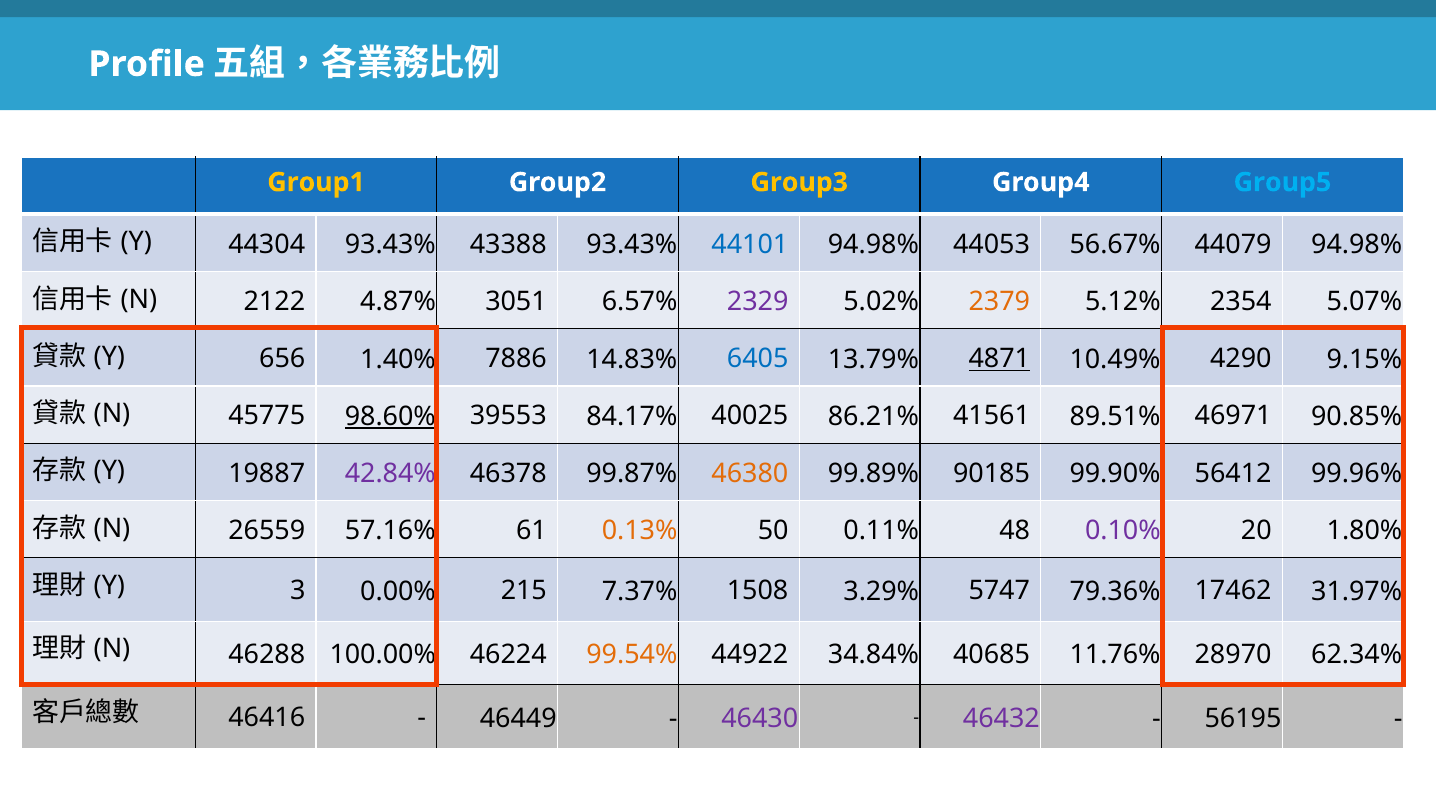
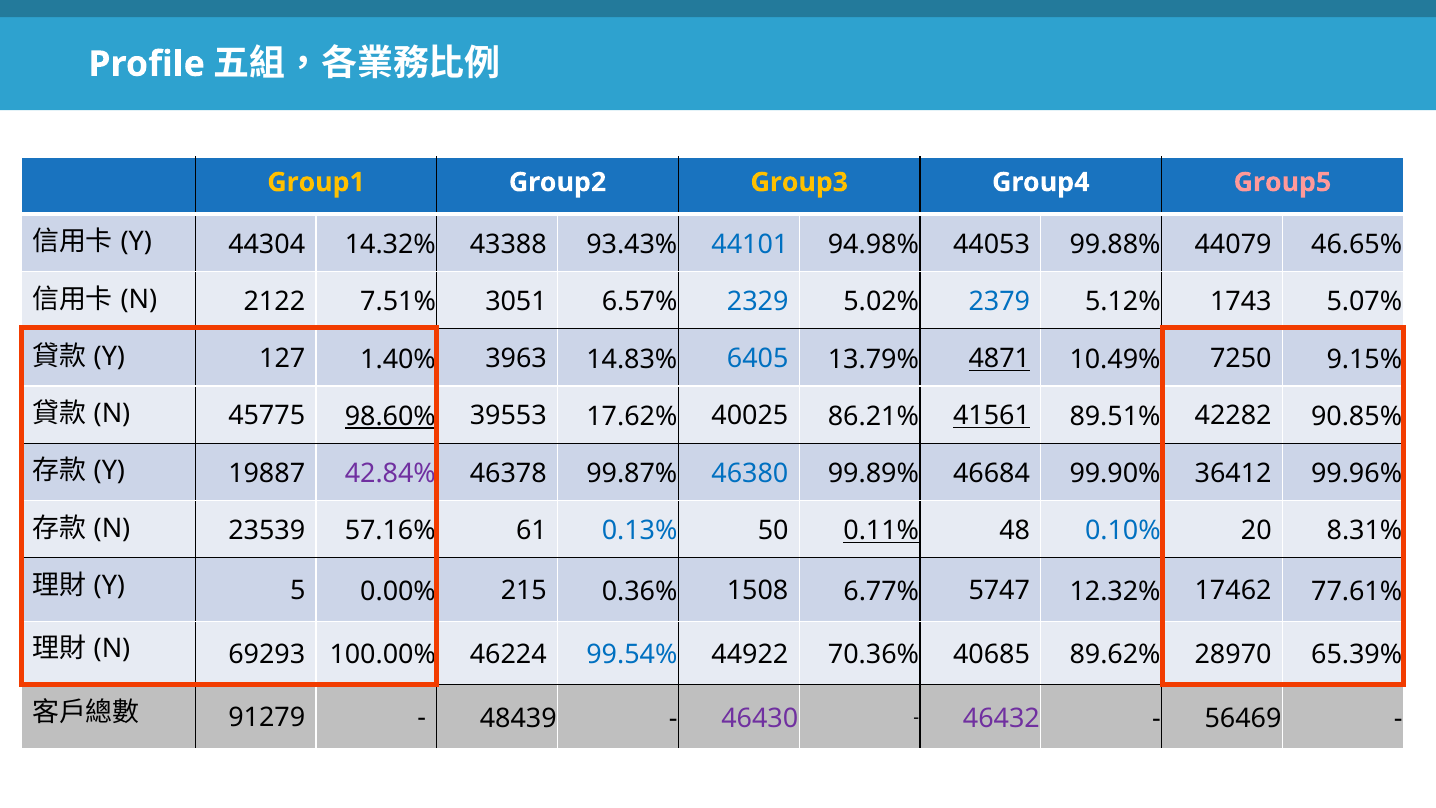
Group5 colour: light blue -> pink (1282, 182)
44304 93.43%: 93.43% -> 14.32% (390, 245)
56.67%: 56.67% -> 99.88% (1115, 245)
44079 94.98%: 94.98% -> 46.65% (1357, 245)
4.87%: 4.87% -> 7.51% (398, 302)
2329 colour: purple -> blue (758, 302)
2379 colour: orange -> blue (999, 302)
2354: 2354 -> 1743 (1241, 302)
656: 656 -> 127 (282, 359)
7886: 7886 -> 3963 (516, 359)
4290: 4290 -> 7250 (1241, 359)
84.17%: 84.17% -> 17.62% (632, 416)
41561 underline: none -> present (992, 416)
46971: 46971 -> 42282 (1233, 416)
46380 colour: orange -> blue (750, 473)
90185: 90185 -> 46684 (992, 473)
56412: 56412 -> 36412 (1233, 473)
26559: 26559 -> 23539 (267, 530)
0.13% colour: orange -> blue (640, 531)
0.11% underline: none -> present (881, 531)
0.10% colour: purple -> blue (1123, 531)
1.80%: 1.80% -> 8.31% (1364, 531)
3: 3 -> 5 (298, 591)
7.37%: 7.37% -> 0.36% (640, 591)
3.29%: 3.29% -> 6.77% (881, 591)
79.36%: 79.36% -> 12.32% (1115, 591)
31.97%: 31.97% -> 77.61% (1357, 591)
46288: 46288 -> 69293 (267, 654)
99.54% colour: orange -> blue (632, 655)
34.84%: 34.84% -> 70.36% (873, 655)
11.76%: 11.76% -> 89.62% (1115, 655)
62.34%: 62.34% -> 65.39% (1357, 655)
46416: 46416 -> 91279 (267, 718)
46449: 46449 -> 48439 (518, 718)
56195: 56195 -> 56469 (1243, 718)
